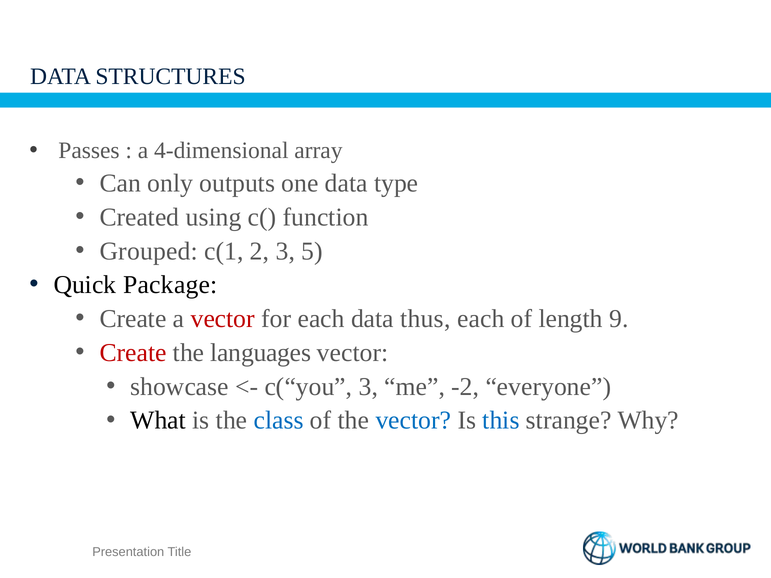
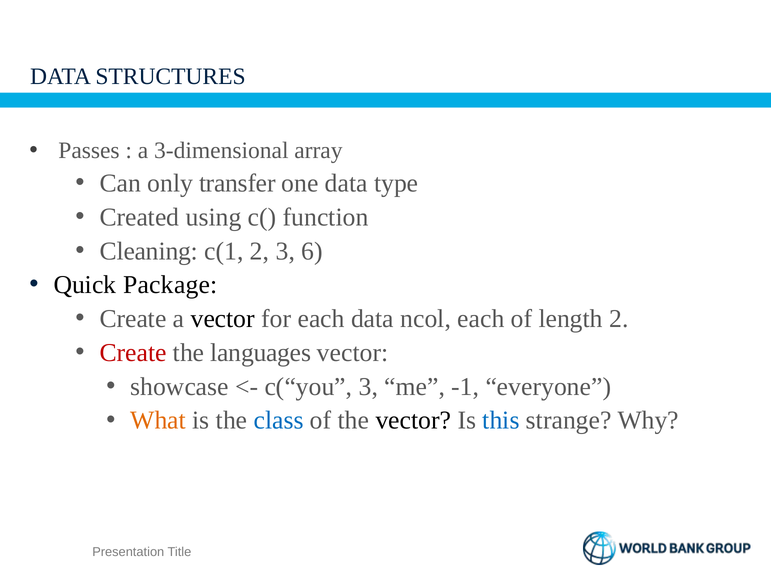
4-dimensional: 4-dimensional -> 3-dimensional (221, 151)
outputs: outputs -> transfer (237, 183)
Grouped: Grouped -> Cleaning (149, 251)
5: 5 -> 6 (312, 251)
vector colour: red -> black (223, 319)
thus: thus -> ncol (426, 319)
length 9: 9 -> 2 (619, 319)
-2: -2 -> -1 (465, 387)
What colour: black -> orange (158, 421)
vector colour: blue -> black (413, 421)
